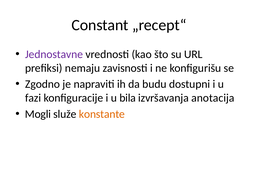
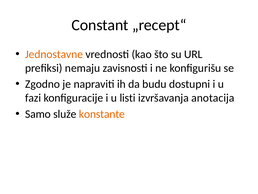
Jednostavne colour: purple -> orange (54, 54)
bila: bila -> listi (128, 98)
Mogli: Mogli -> Samo (38, 114)
